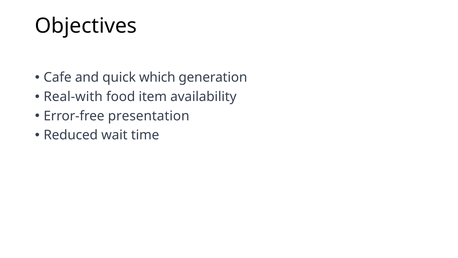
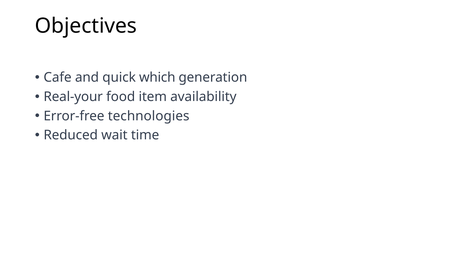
Real-with: Real-with -> Real-your (73, 97)
presentation: presentation -> technologies (149, 116)
